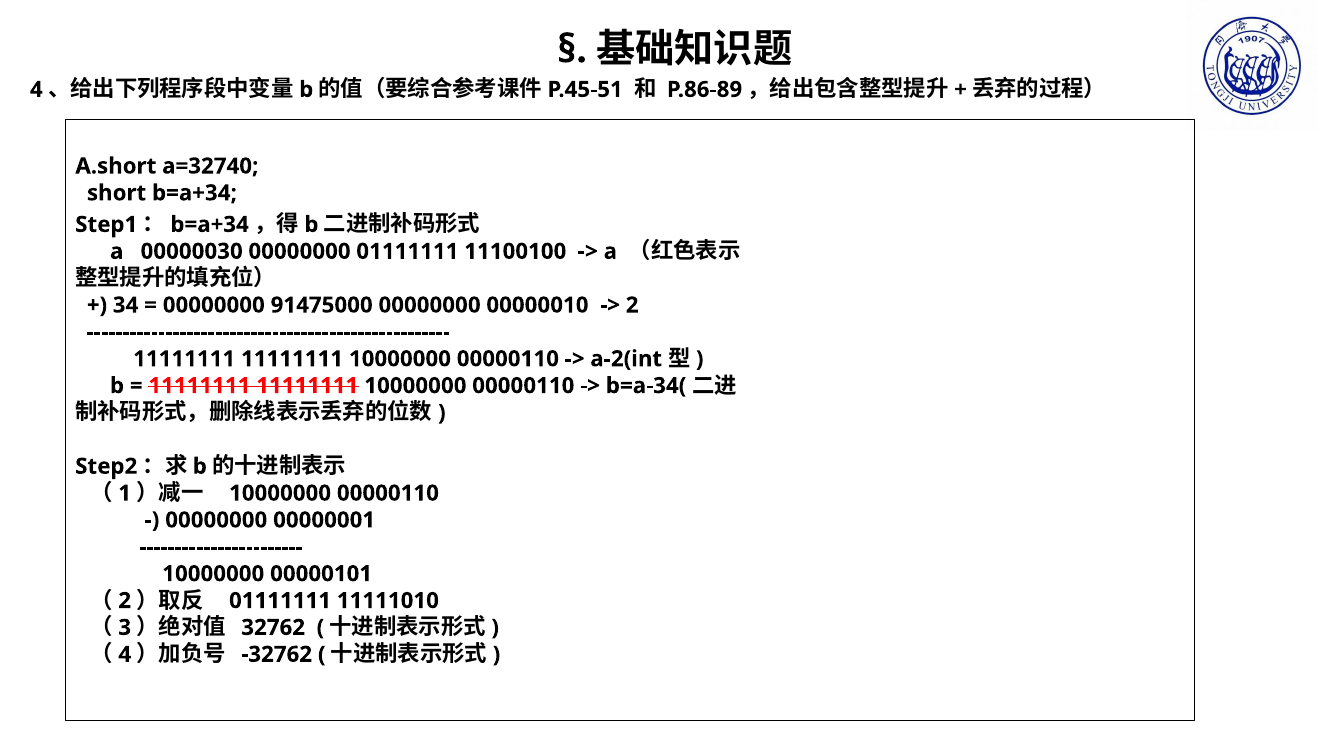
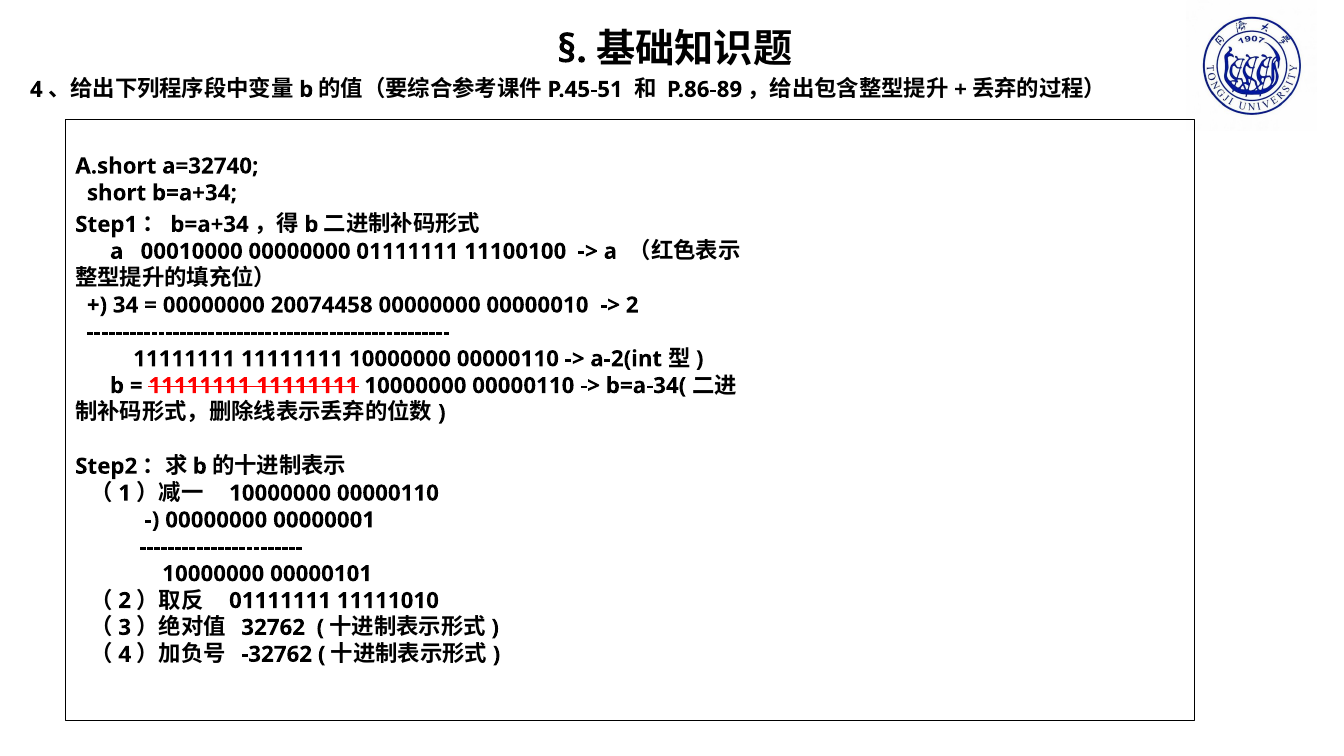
00000030: 00000030 -> 00010000 (192, 251)
91475000: 91475000 -> 20074458 (322, 305)
